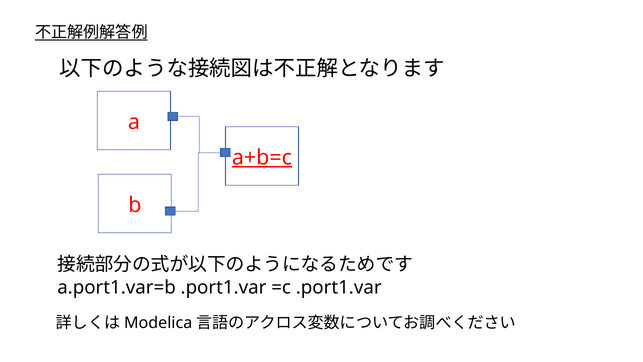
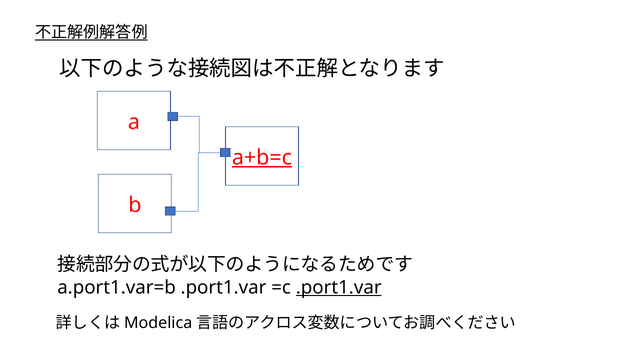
.port1.var underline: none -> present (339, 287)
